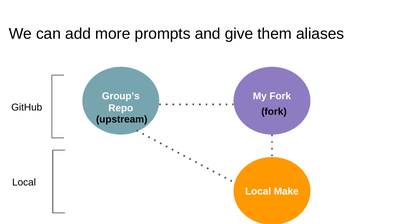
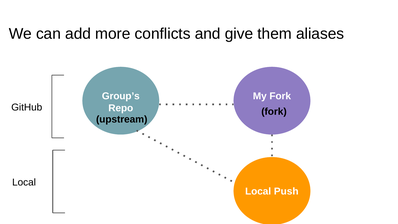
prompts: prompts -> conflicts (163, 34)
Make: Make -> Push (286, 191)
